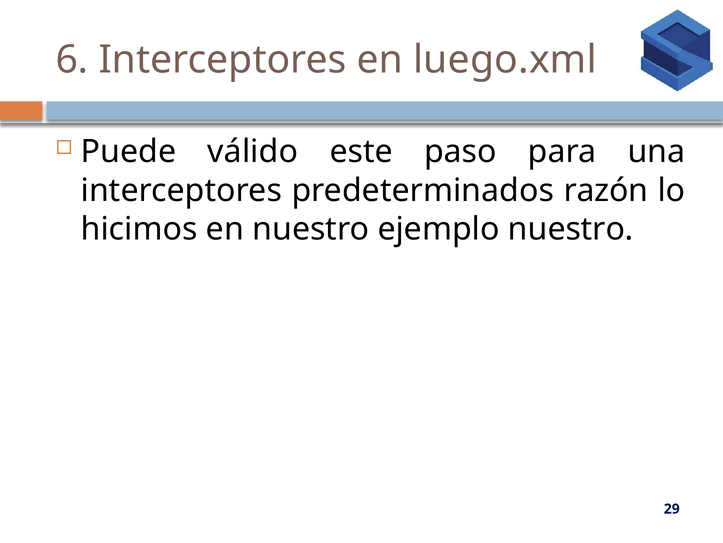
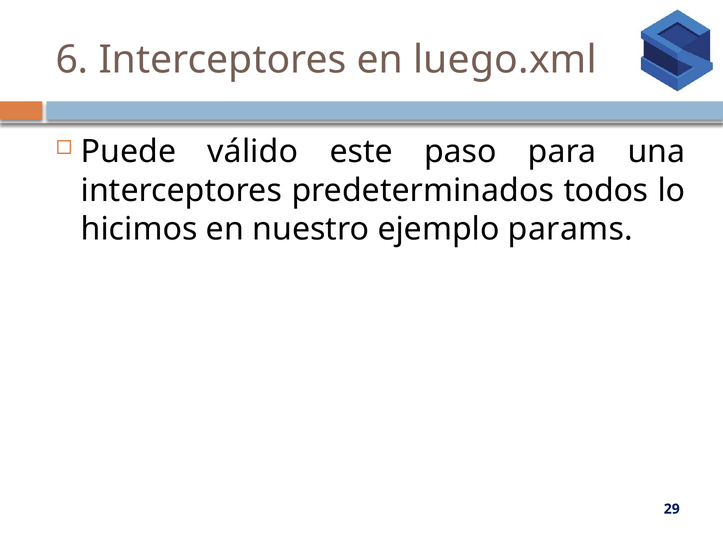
razón: razón -> todos (606, 190)
ejemplo nuestro: nuestro -> params (571, 229)
